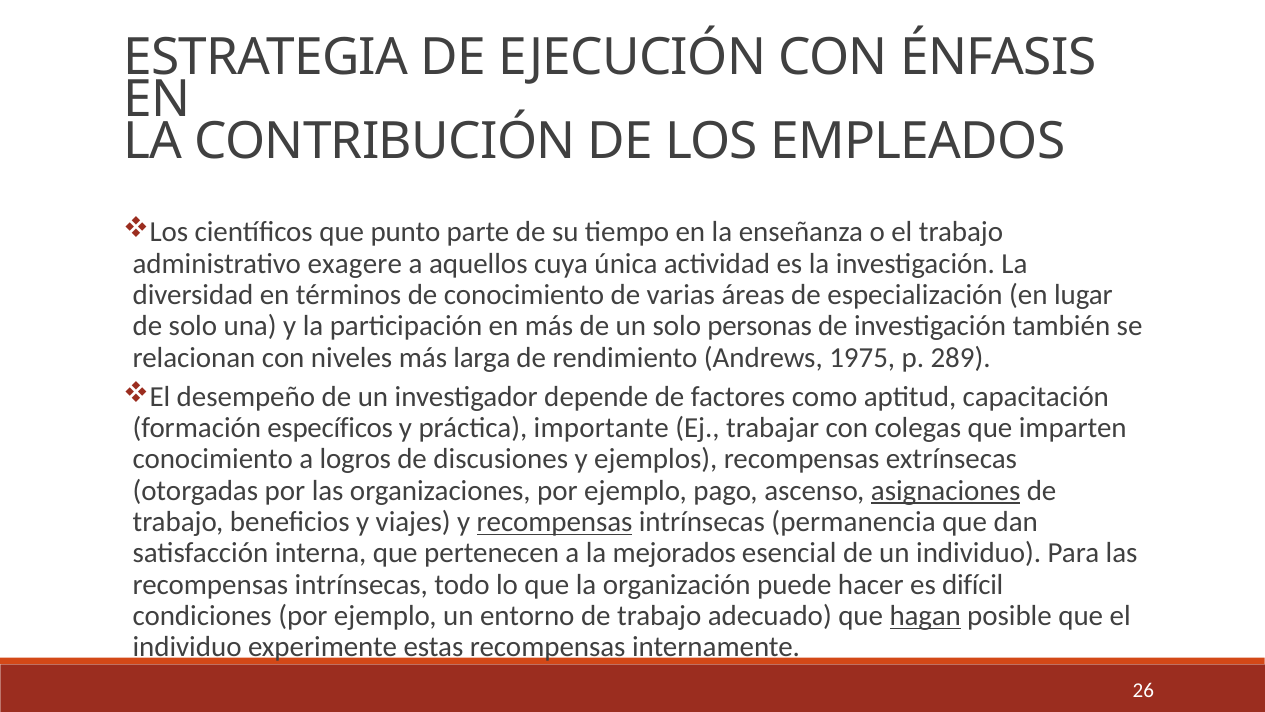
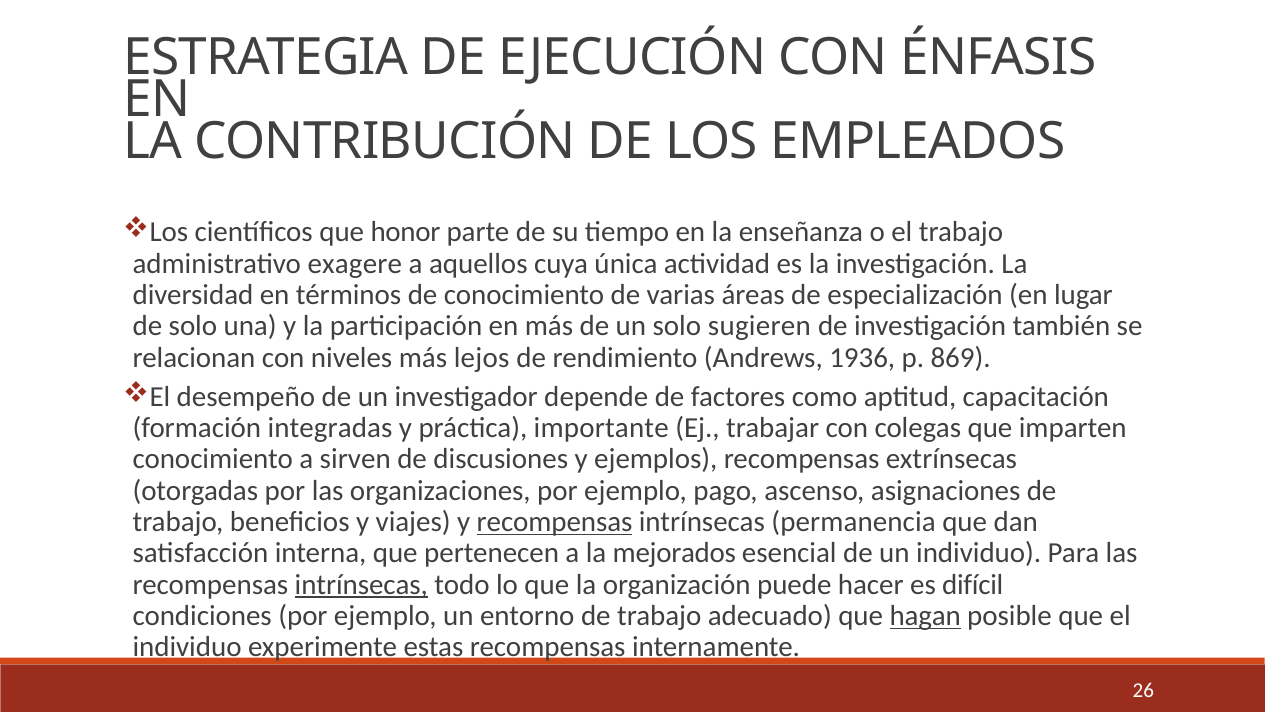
punto: punto -> honor (406, 232)
personas: personas -> sugieren (759, 326)
larga: larga -> lejos (482, 357)
1975: 1975 -> 1936 (862, 357)
289: 289 -> 869 (961, 357)
específicos: específicos -> integradas (330, 428)
logros: logros -> sirven (355, 459)
asignaciones underline: present -> none (946, 490)
intrínsecas underline: none -> present (361, 584)
